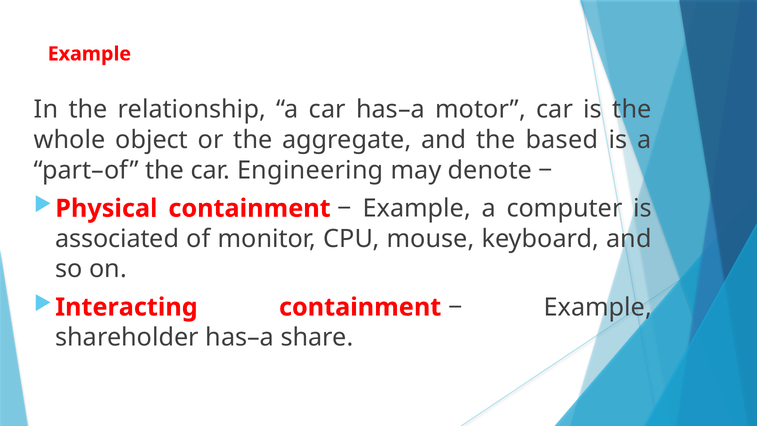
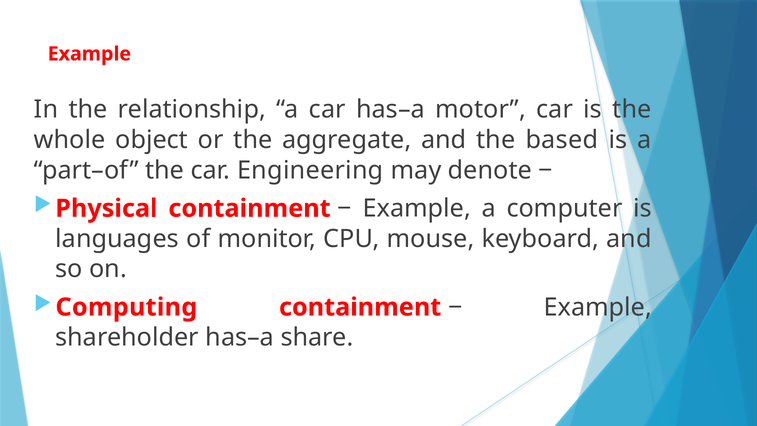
associated: associated -> languages (117, 239)
Interacting: Interacting -> Computing (126, 307)
